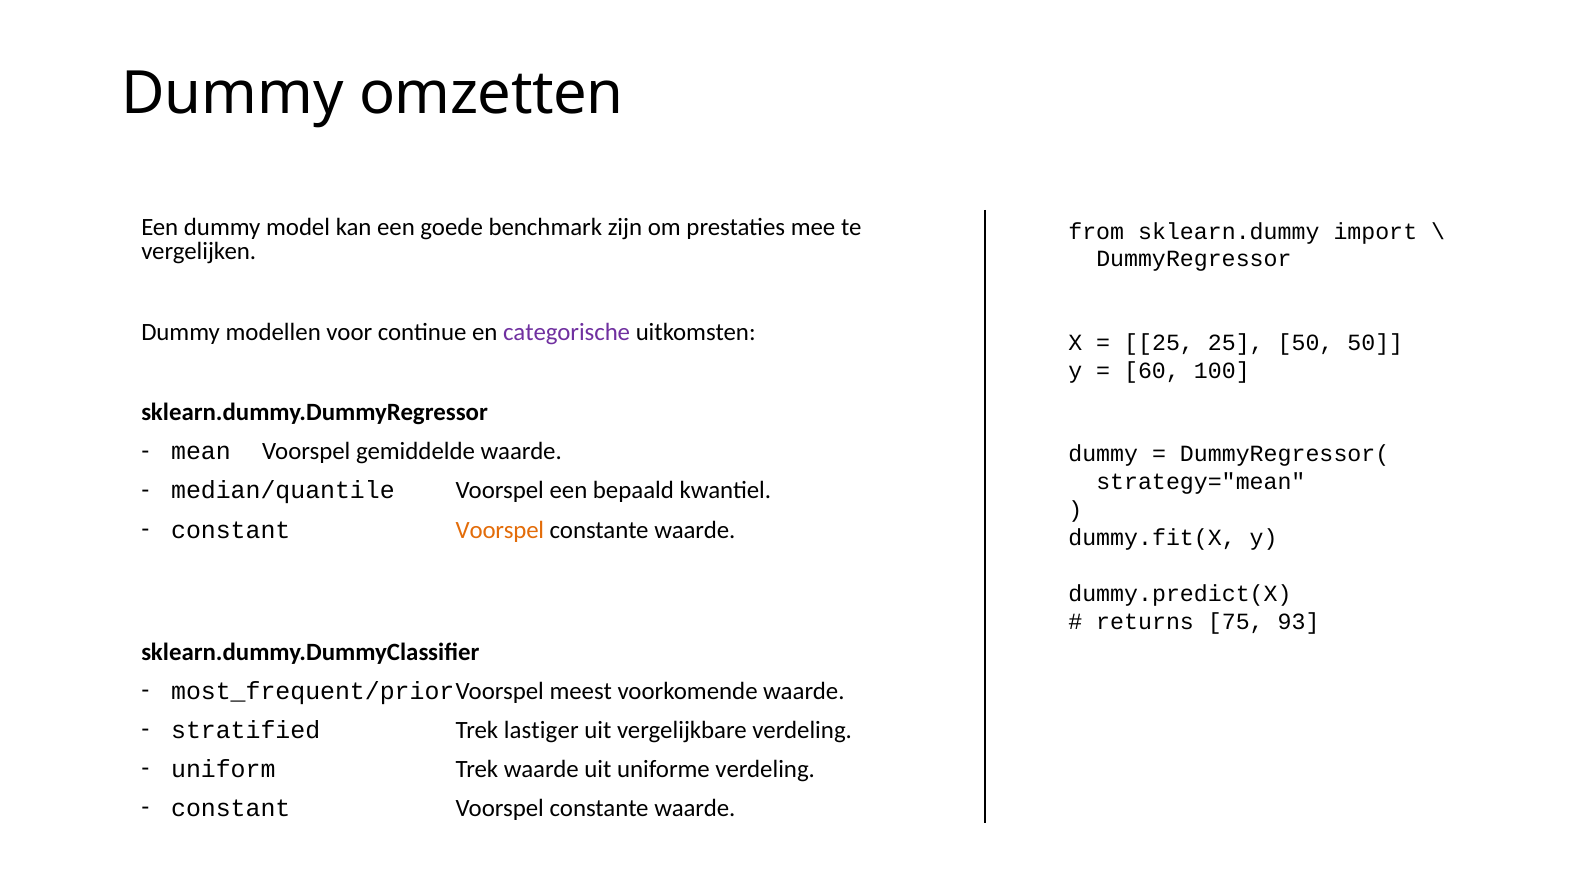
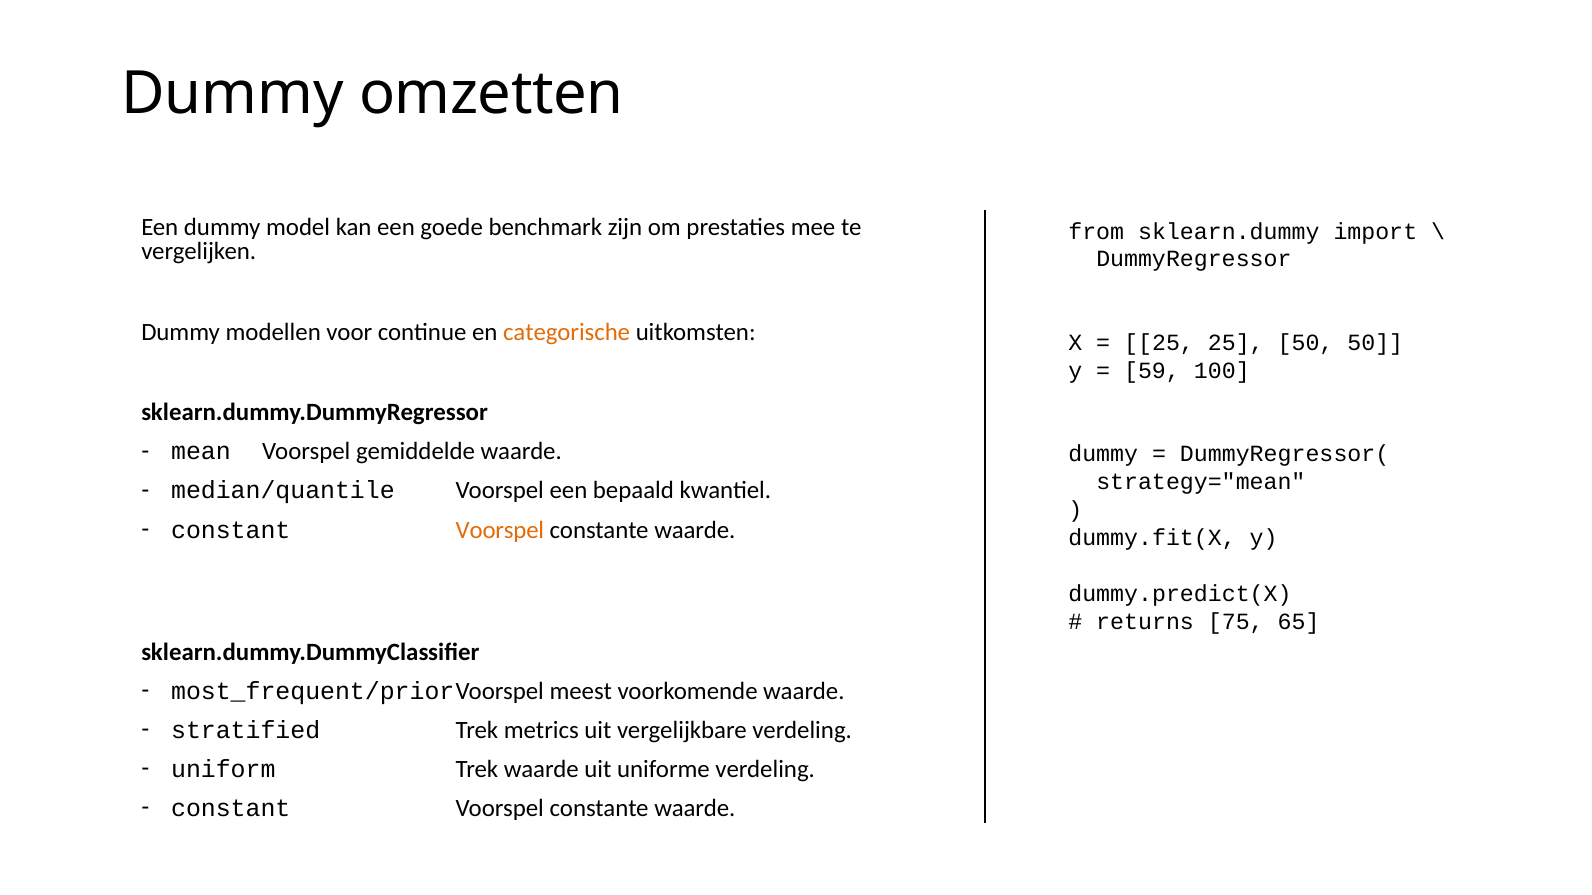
categorische colour: purple -> orange (567, 332)
60: 60 -> 59 (1152, 371)
93: 93 -> 65 (1299, 622)
lastiger: lastiger -> metrics (541, 731)
